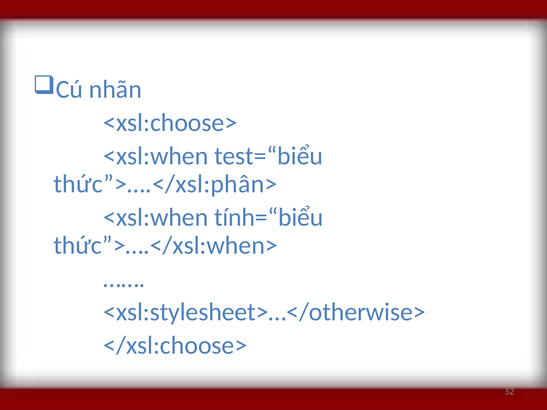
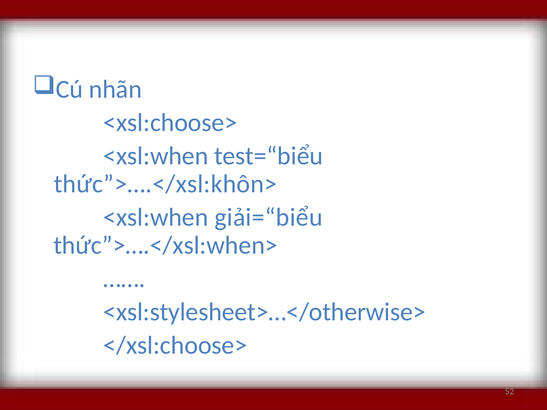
thức”>….</xsl:phân>: thức”>….</xsl:phân> -> thức”>….</xsl:khôn> (165, 184)
tính=“biểu: tính=“biểu -> giải=“biểu (269, 217)
